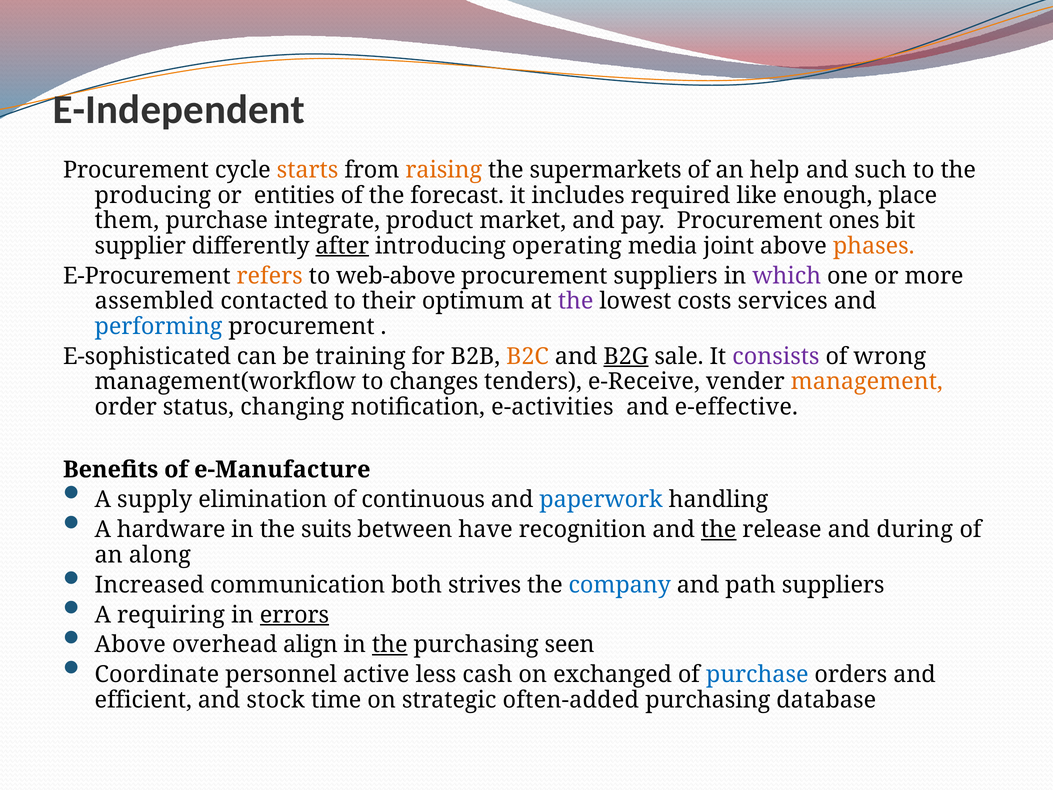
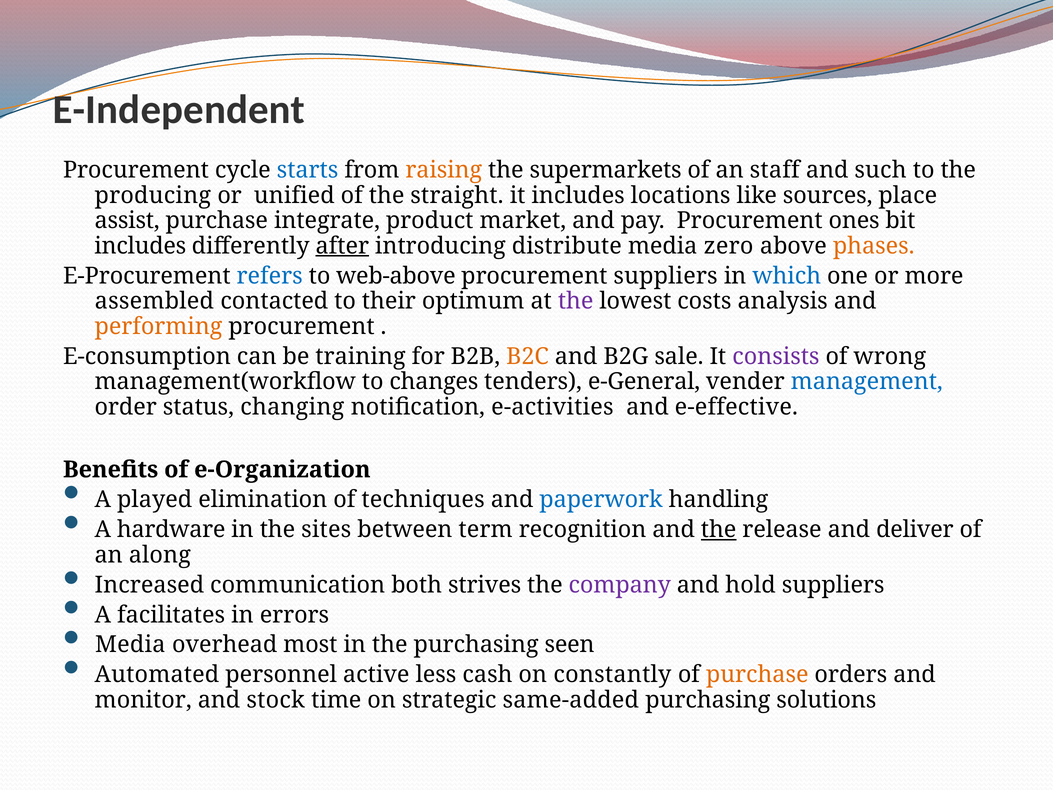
starts colour: orange -> blue (308, 170)
help: help -> staff (775, 170)
entities: entities -> unified (294, 195)
forecast: forecast -> straight (457, 195)
required: required -> locations (681, 195)
enough: enough -> sources (828, 195)
them: them -> assist (127, 221)
supplier: supplier -> includes (140, 246)
operating: operating -> distribute (567, 246)
joint: joint -> zero (729, 246)
refers colour: orange -> blue (270, 276)
which colour: purple -> blue (787, 276)
services: services -> analysis (783, 301)
performing colour: blue -> orange (158, 326)
E-sophisticated: E-sophisticated -> E-consumption (147, 356)
B2G underline: present -> none (626, 356)
e-Receive: e-Receive -> e-General (644, 381)
management colour: orange -> blue (867, 381)
e-Manufacture: e-Manufacture -> e-Organization (282, 469)
supply: supply -> played (155, 499)
continuous: continuous -> techniques (423, 499)
suits: suits -> sites (326, 529)
have: have -> term (486, 529)
during: during -> deliver (915, 529)
company colour: blue -> purple (620, 585)
path: path -> hold (750, 585)
requiring: requiring -> facilitates (171, 615)
errors underline: present -> none (294, 615)
Above: Above -> Media (130, 645)
align: align -> most (310, 645)
the underline: present -> none (390, 645)
Coordinate: Coordinate -> Automated (157, 675)
exchanged: exchanged -> constantly (612, 675)
purchase colour: blue -> orange (757, 675)
efficient: efficient -> monitor (143, 700)
often-added: often-added -> same-added (571, 700)
database: database -> solutions (826, 700)
